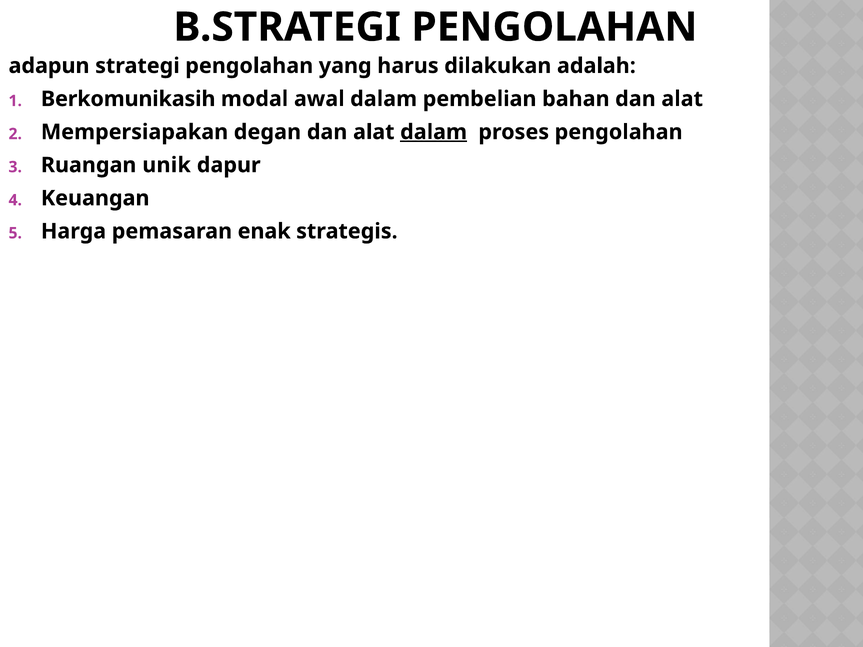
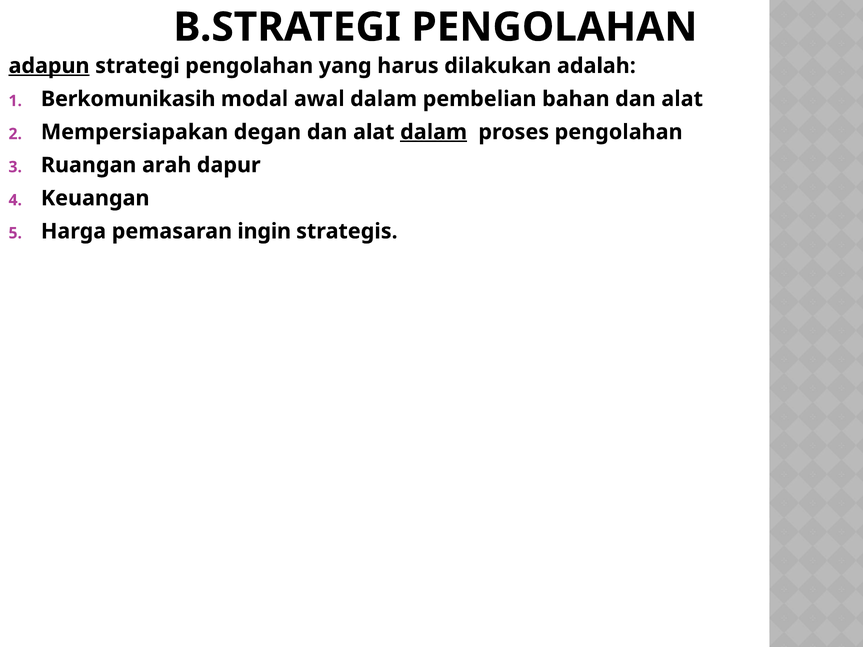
adapun underline: none -> present (49, 66)
unik: unik -> arah (167, 165)
enak: enak -> ingin (264, 231)
